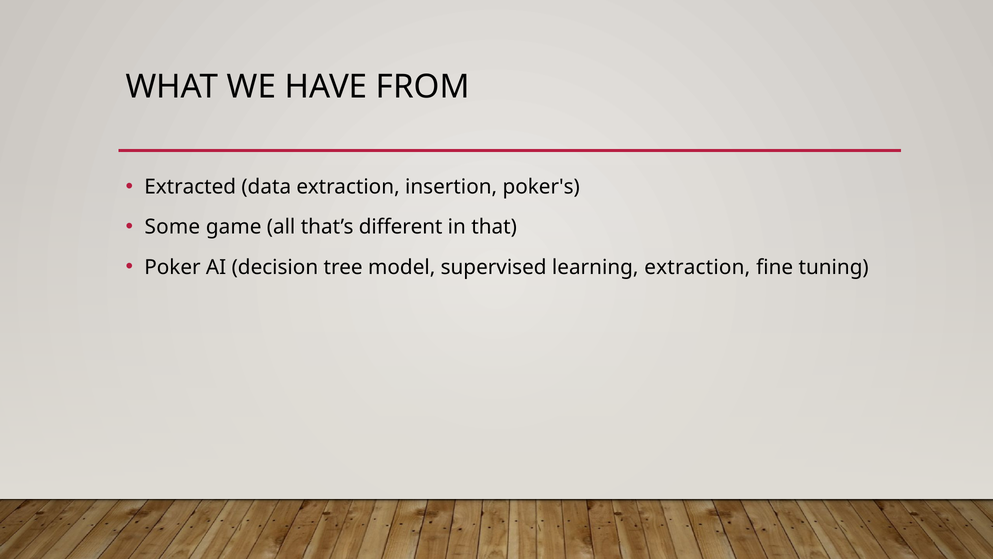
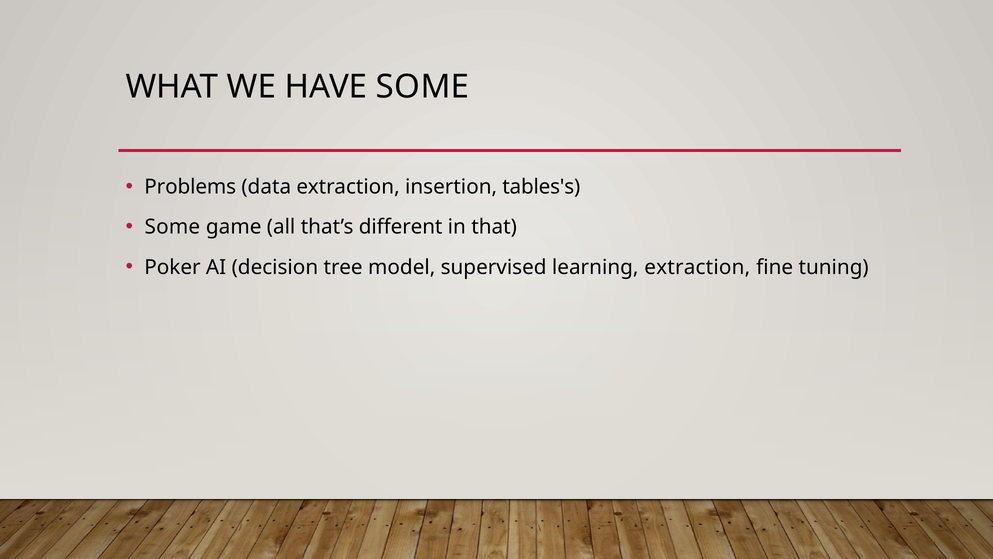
HAVE FROM: FROM -> SOME (423, 87)
Extracted: Extracted -> Problems (190, 187)
poker's: poker's -> tables's (541, 187)
